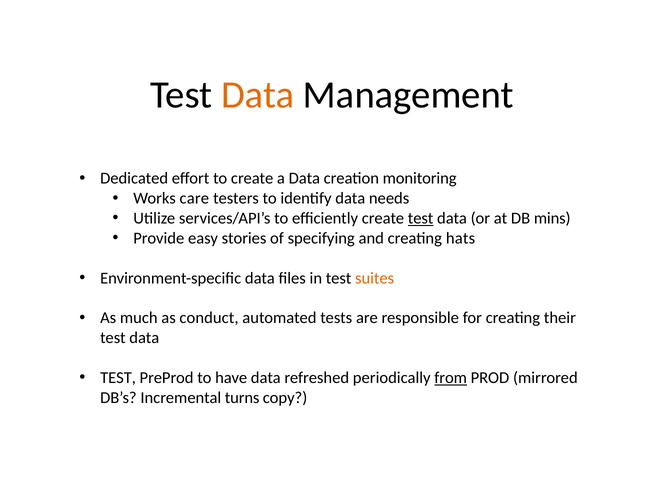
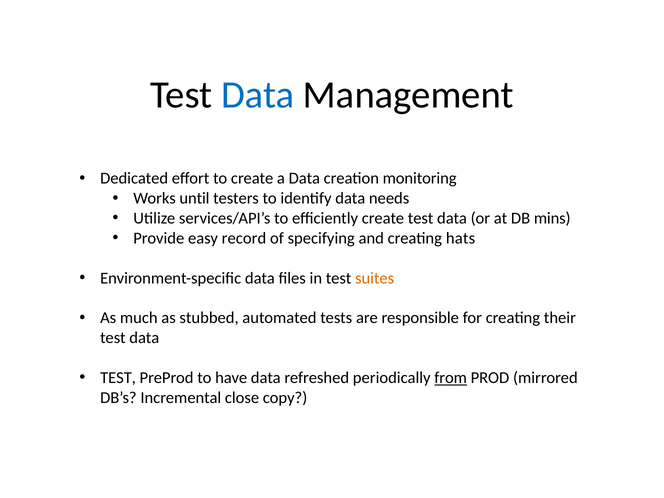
Data colour: orange -> blue (258, 95)
care: care -> until (194, 198)
test underline: present -> none (421, 218)
stories: stories -> record (244, 238)
conduct: conduct -> stubbed (209, 318)
turns: turns -> close (242, 398)
